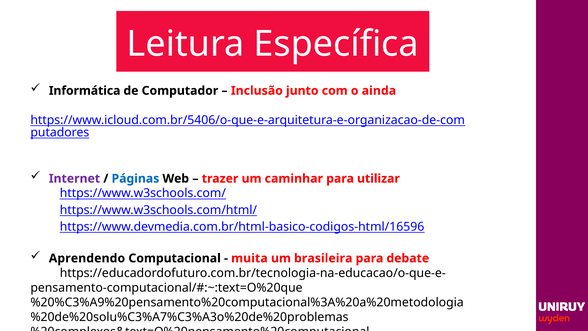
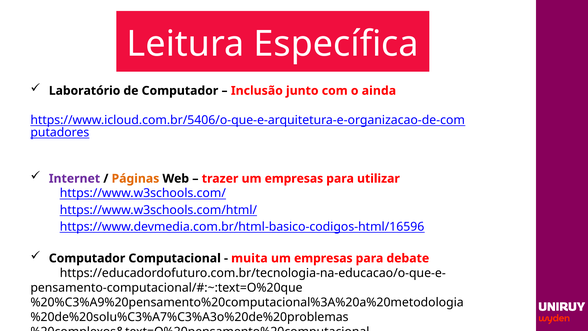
Informática: Informática -> Laboratório (85, 91)
Páginas colour: blue -> orange (135, 178)
trazer um caminhar: caminhar -> empresas (294, 178)
Aprendendo: Aprendendo -> Computador (87, 258)
brasileira: brasileira -> empresas (323, 258)
